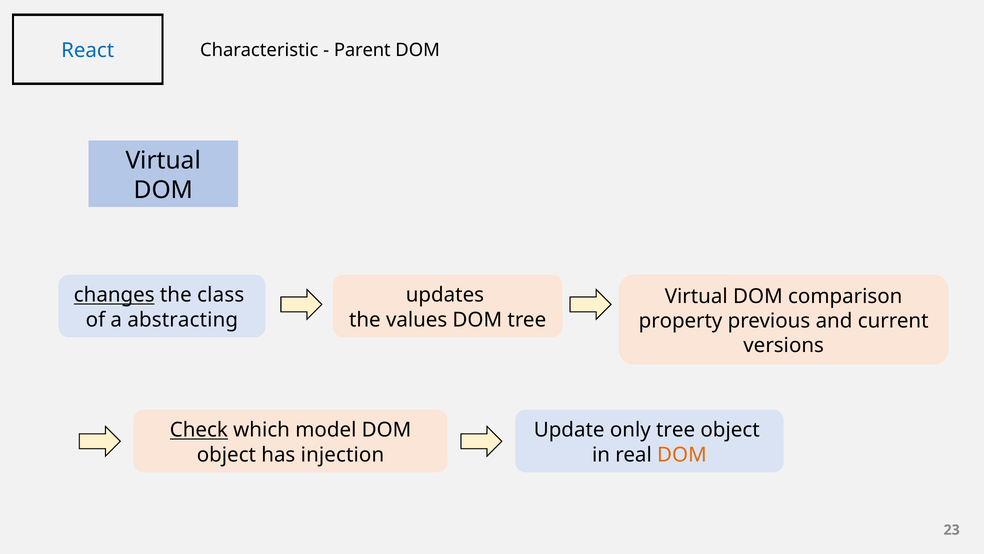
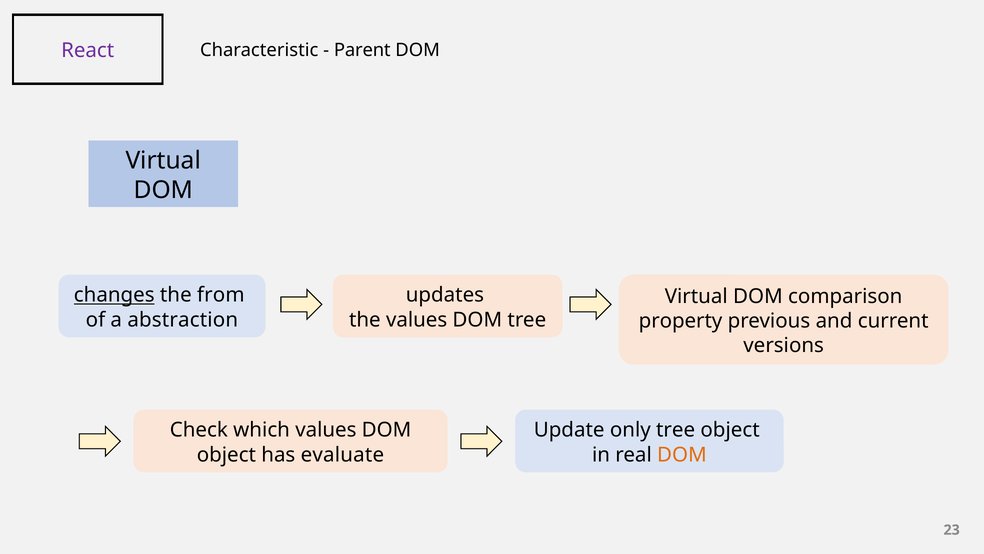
React colour: blue -> purple (88, 50)
class: class -> from (221, 295)
abstracting: abstracting -> abstraction (183, 319)
Check underline: present -> none (199, 430)
which model: model -> values (326, 430)
injection: injection -> evaluate (342, 454)
